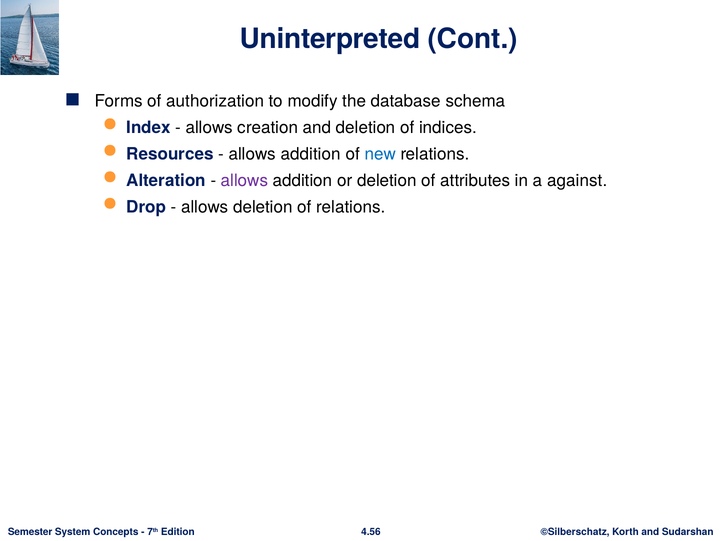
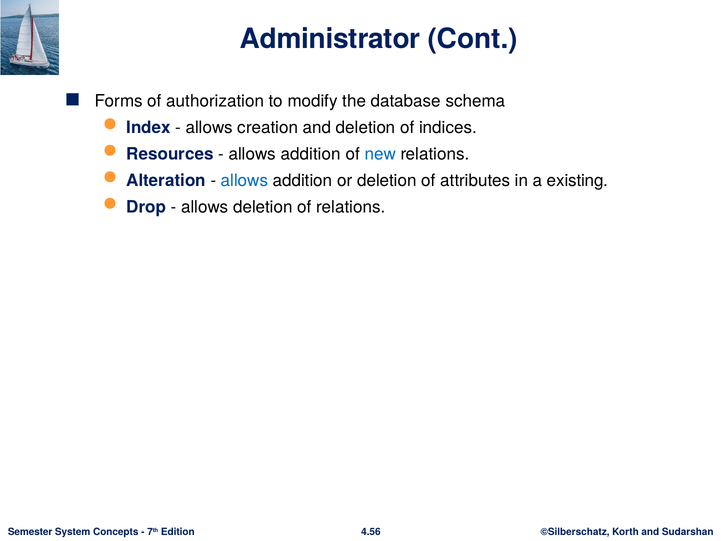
Uninterpreted: Uninterpreted -> Administrator (330, 39)
allows colour: purple -> blue (245, 180)
against: against -> existing (578, 180)
